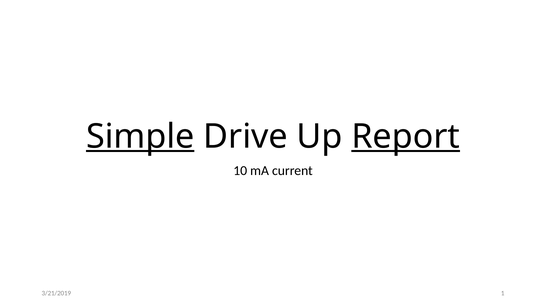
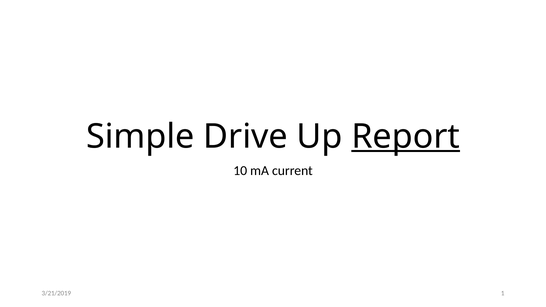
Simple underline: present -> none (140, 136)
